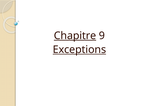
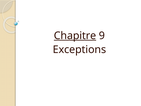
Exceptions underline: present -> none (79, 49)
